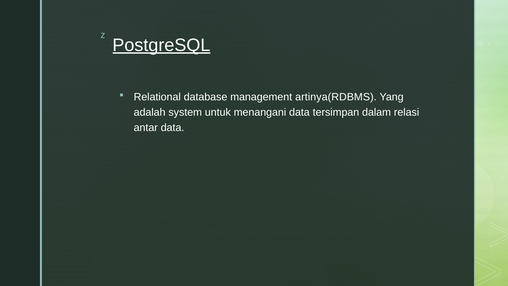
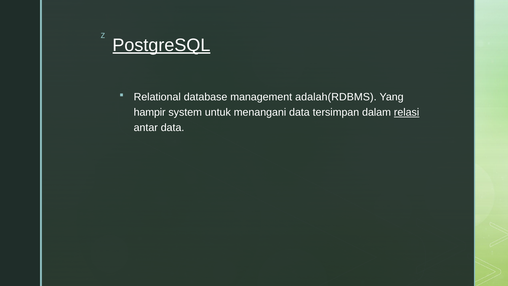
artinya(RDBMS: artinya(RDBMS -> adalah(RDBMS (336, 97)
adalah: adalah -> hampir (150, 112)
relasi underline: none -> present (407, 112)
